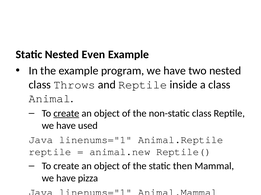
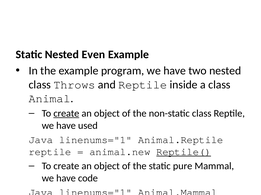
Reptile( underline: none -> present (184, 152)
then: then -> pure (183, 167)
pizza: pizza -> code (88, 179)
